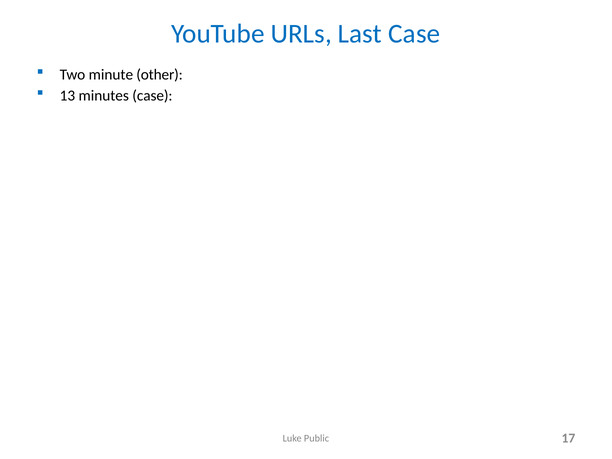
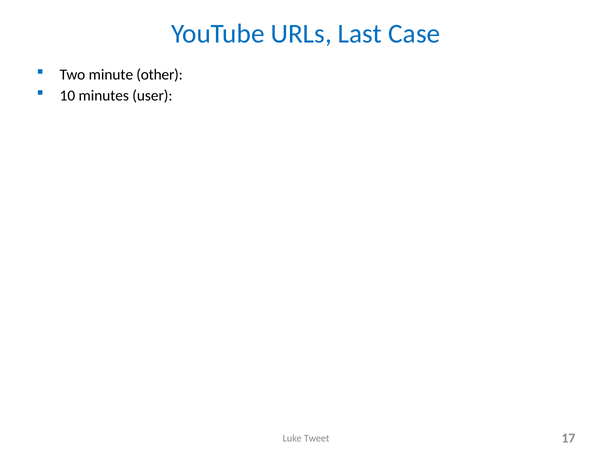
13: 13 -> 10 (67, 96)
minutes case: case -> user (152, 96)
Public: Public -> Tweet (317, 438)
